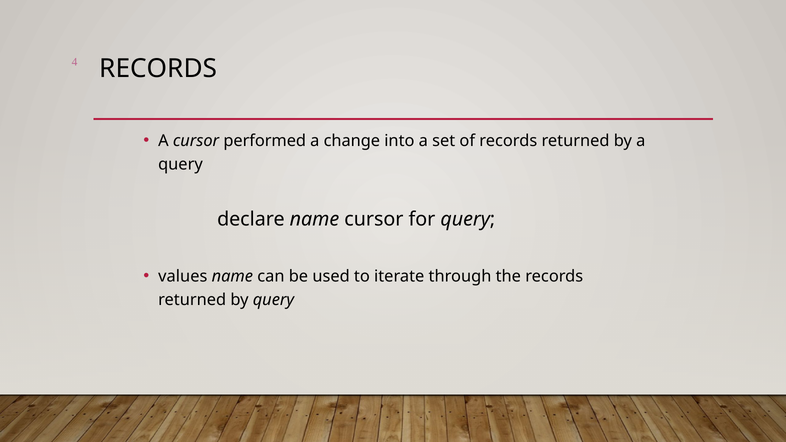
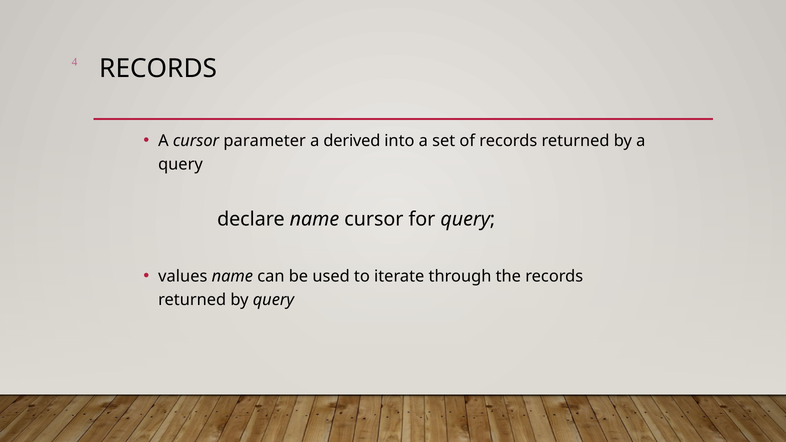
performed: performed -> parameter (265, 141)
change: change -> derived (352, 141)
